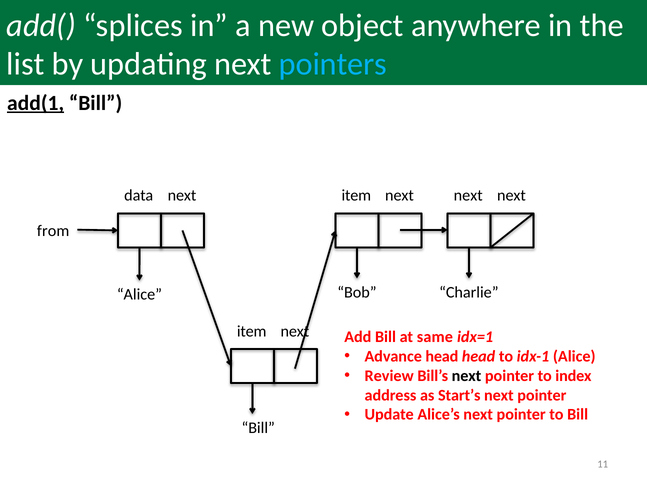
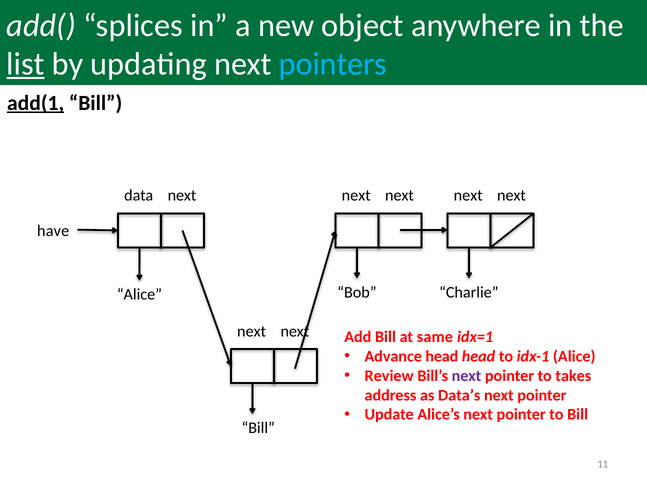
list underline: none -> present (25, 64)
item: item -> next (356, 195)
from: from -> have (53, 230)
item: item -> next (252, 331)
next colour: black -> purple (467, 375)
index: index -> takes (573, 375)
Start’s: Start’s -> Data’s (459, 395)
